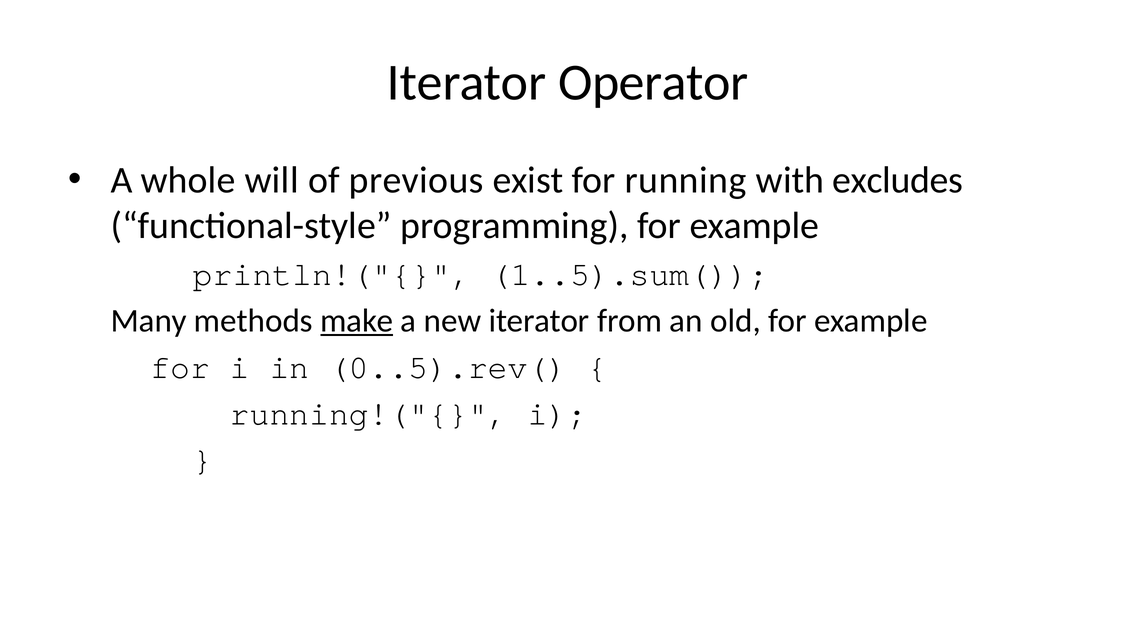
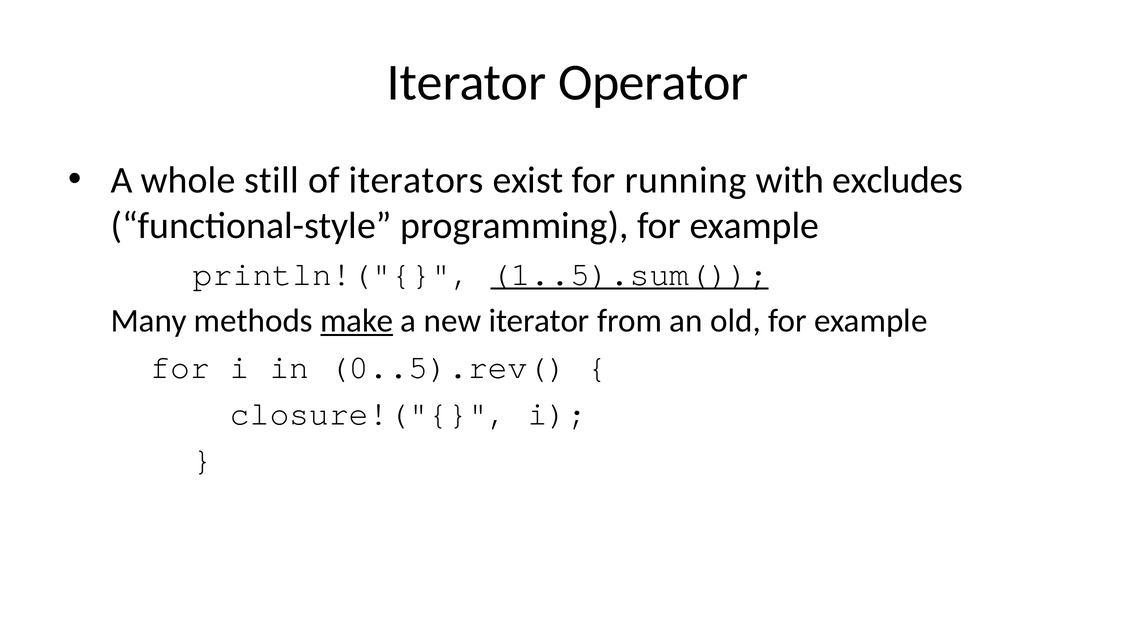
will: will -> still (272, 180)
previous: previous -> iterators (416, 180)
1..5).sum( underline: none -> present (630, 274)
running!("{: running!("{ -> closure!("{ (369, 413)
